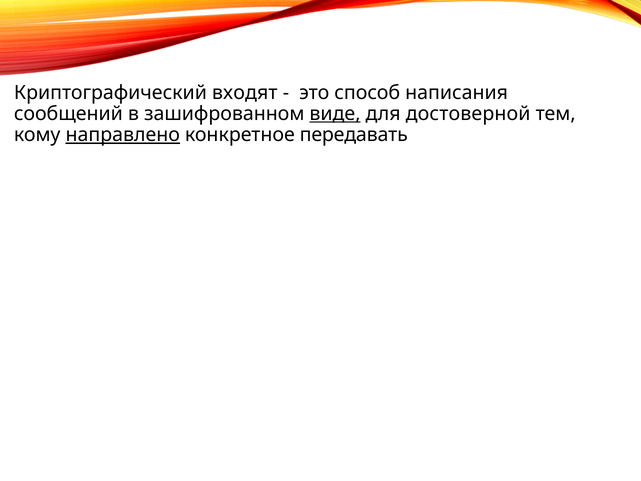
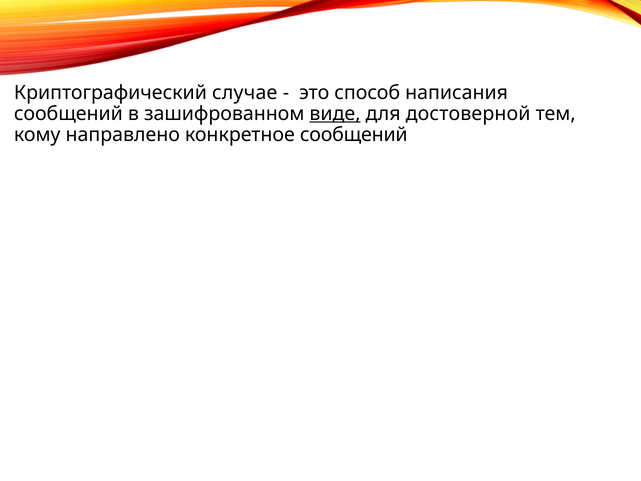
входят: входят -> случае (245, 92)
направлено underline: present -> none (123, 135)
конкретное передавать: передавать -> сообщений (354, 135)
